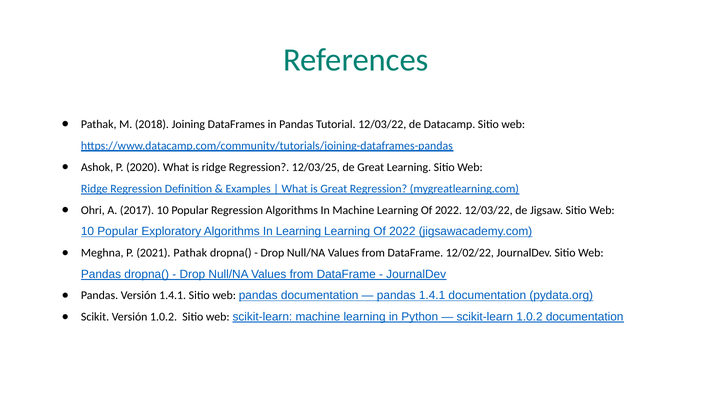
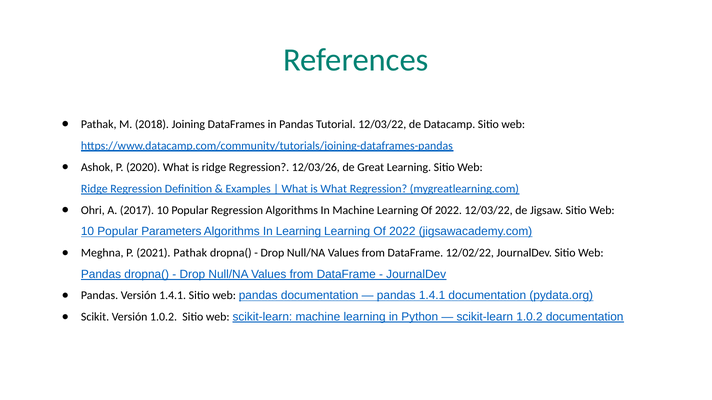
12/03/25: 12/03/25 -> 12/03/26 (316, 167)
is Great: Great -> What (334, 189)
Exploratory: Exploratory -> Parameters (171, 232)
